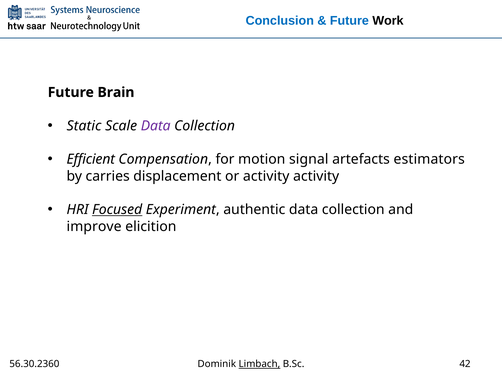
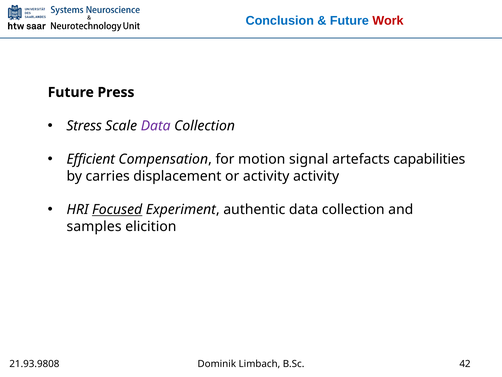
Work colour: black -> red (388, 21)
Brain: Brain -> Press (116, 92)
Static: Static -> Stress (84, 126)
estimators: estimators -> capabilities (429, 159)
improve: improve -> samples (94, 226)
56.30.2360: 56.30.2360 -> 21.93.9808 (34, 364)
Limbach underline: present -> none (259, 364)
